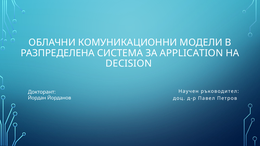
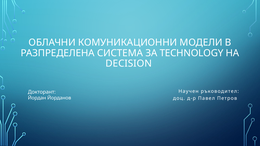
APPLICATION: APPLICATION -> TECHNOLOGY (192, 53)
